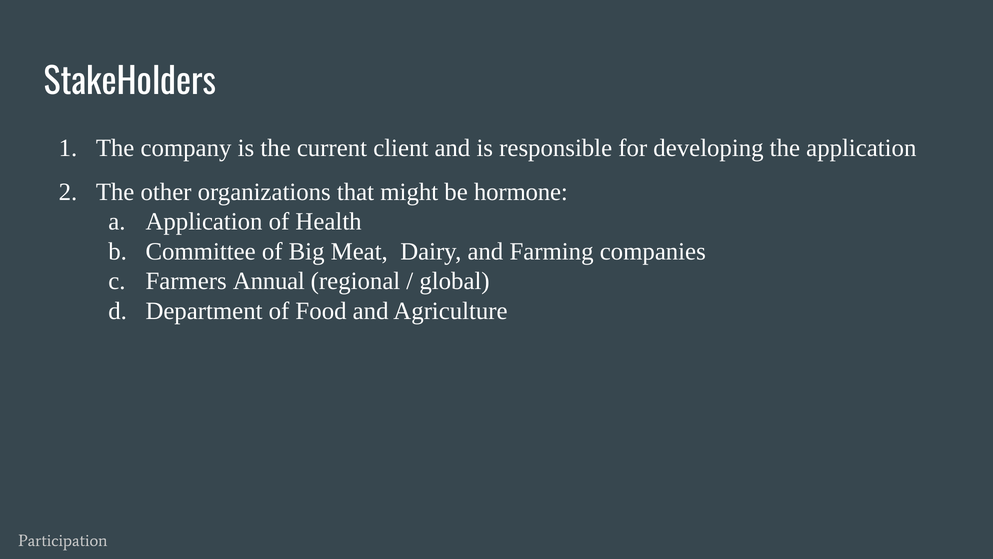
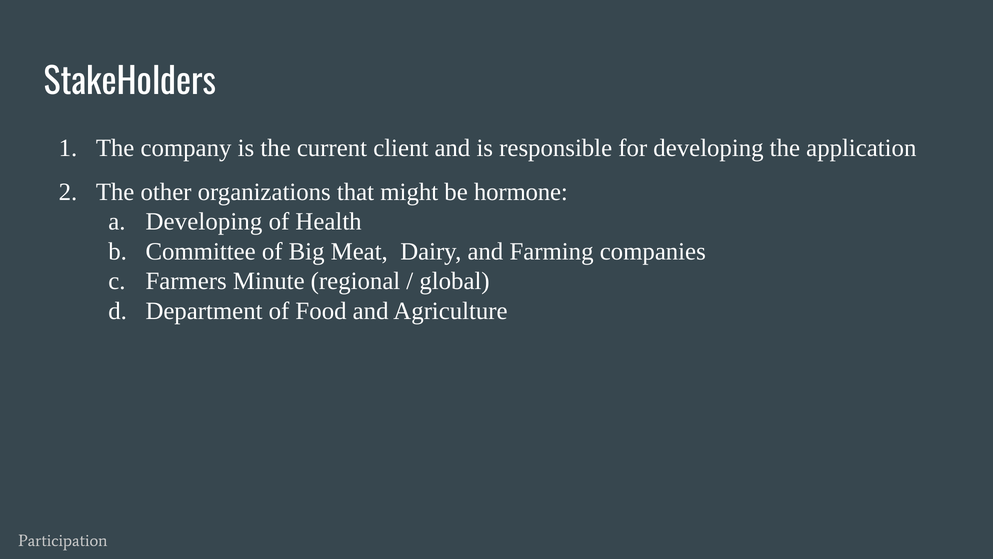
Application: Application -> Developing (204, 221)
Annual: Annual -> Minute (269, 281)
